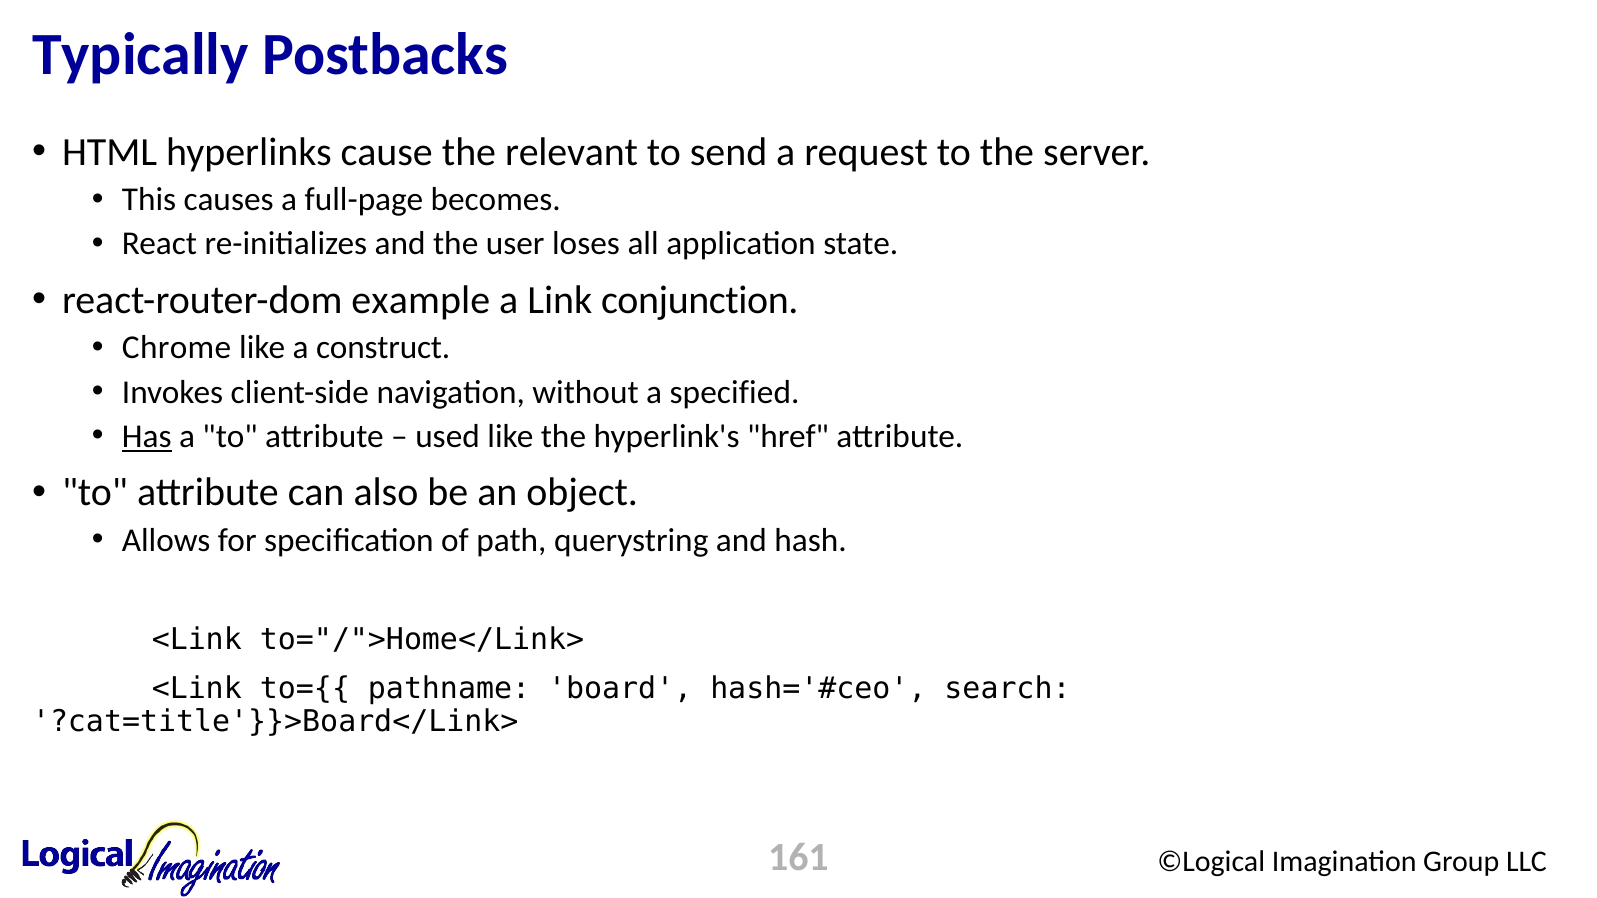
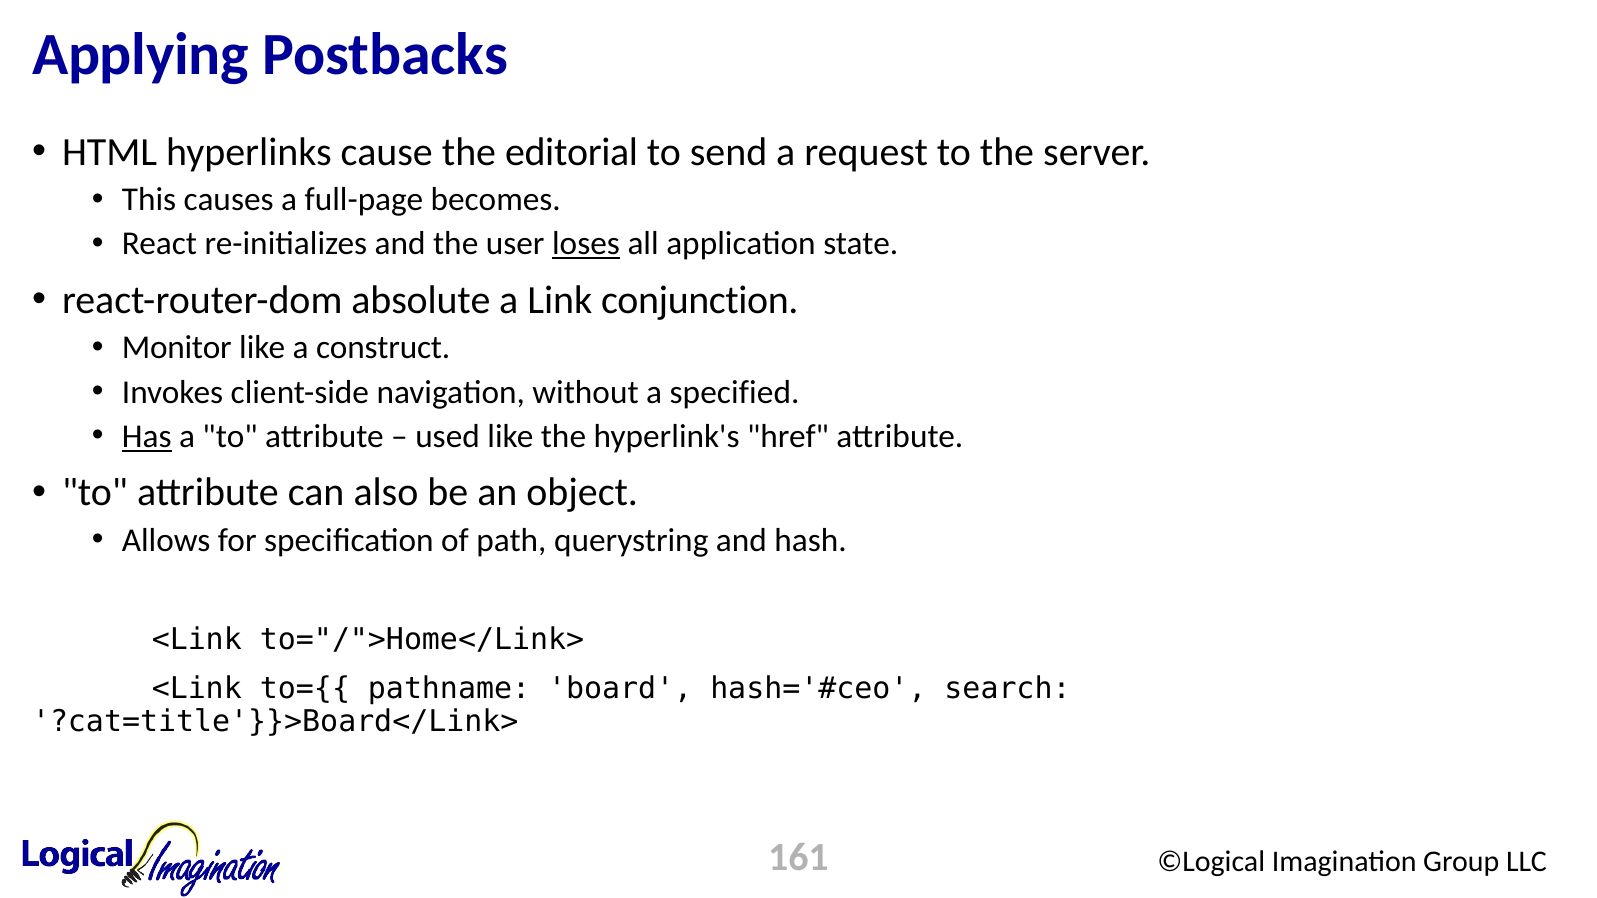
Typically: Typically -> Applying (140, 55)
relevant: relevant -> editorial (572, 152)
loses underline: none -> present (586, 244)
example: example -> absolute (421, 300)
Chrome: Chrome -> Monitor (177, 348)
